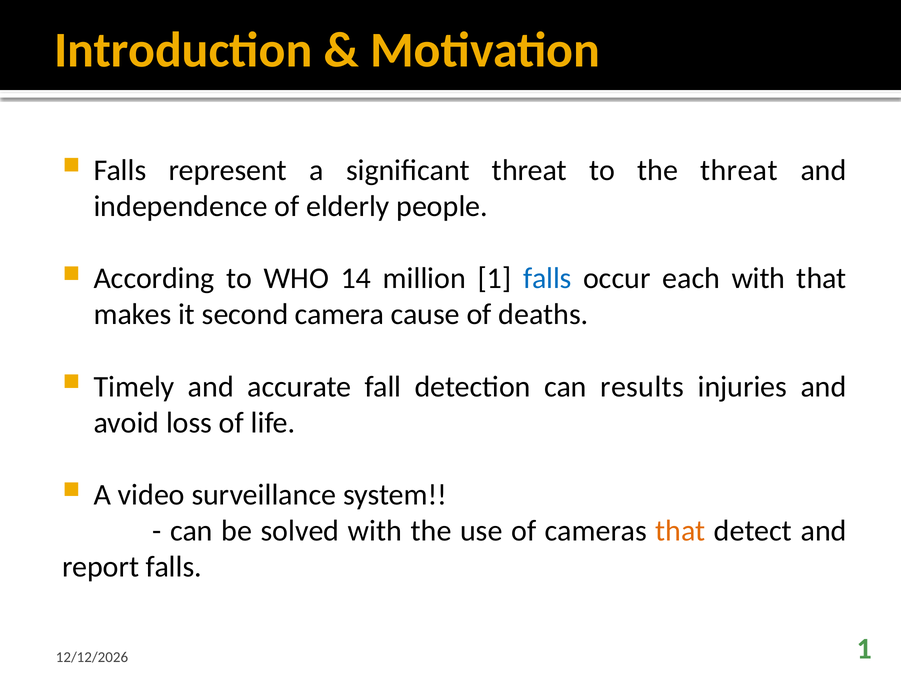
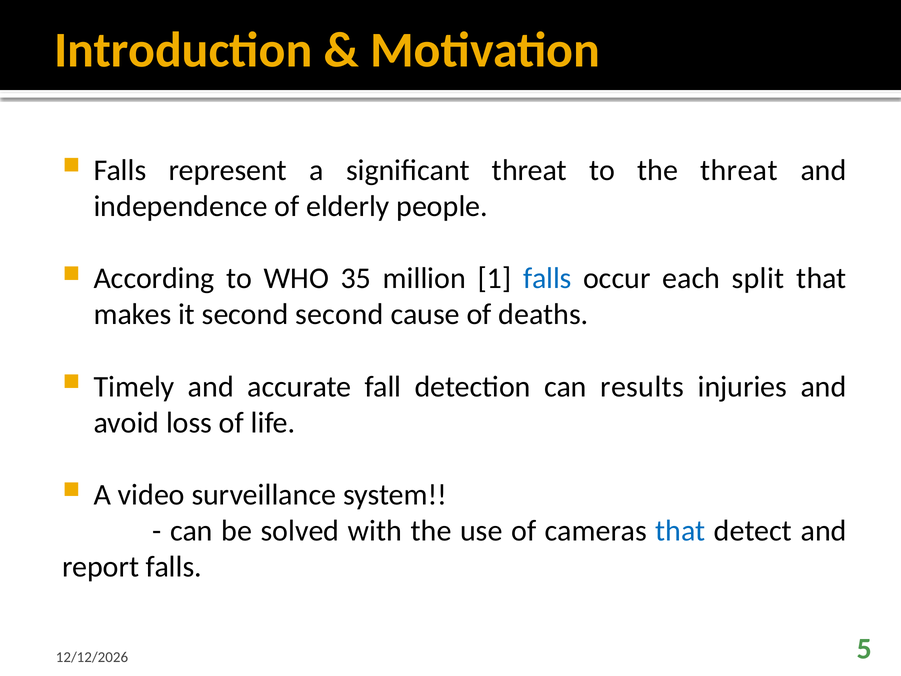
14: 14 -> 35 (356, 278)
each with: with -> split (758, 278)
second camera: camera -> second (339, 314)
that colour: orange -> blue (680, 531)
1: 1 -> 5 (864, 649)
